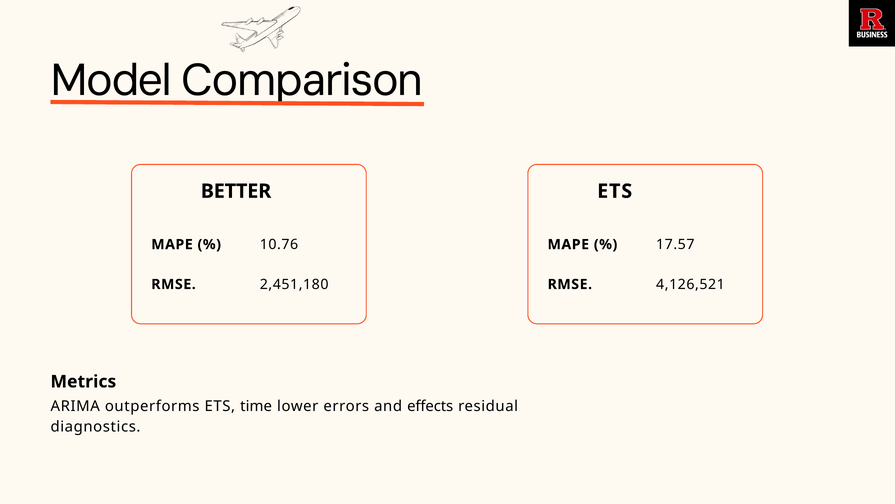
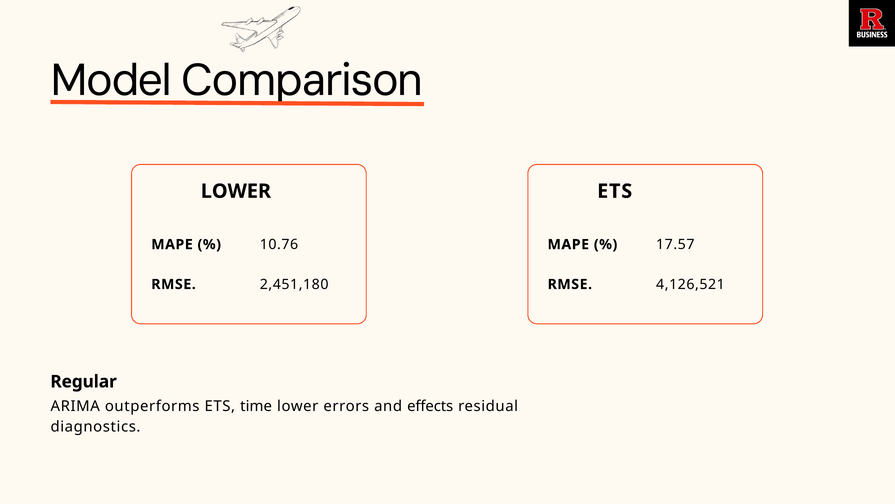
BETTER: BETTER -> LOWER (236, 191)
Metrics: Metrics -> Regular (84, 381)
